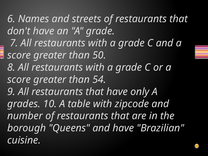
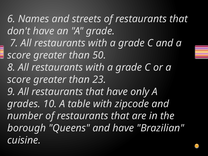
54: 54 -> 23 (99, 80)
